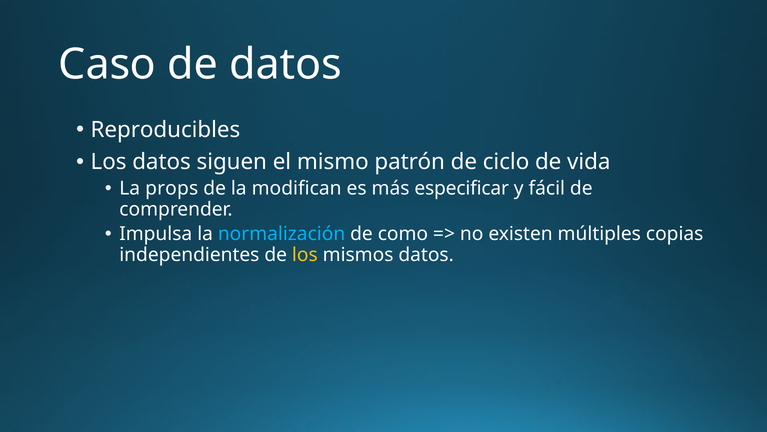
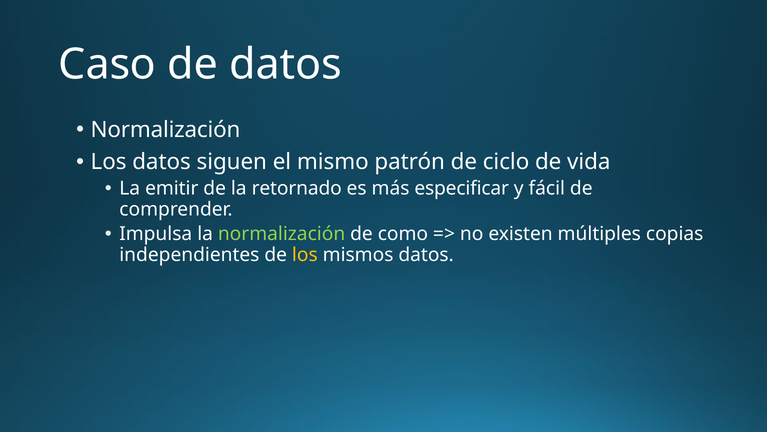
Reproducibles: Reproducibles -> Normalización (165, 130)
props: props -> emitir (172, 188)
modifican: modifican -> retornado (297, 188)
normalización colour: light blue -> light green (282, 234)
